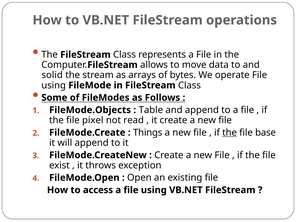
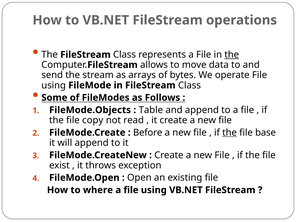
the underline: none -> present (232, 55)
solid: solid -> send (52, 75)
pixel: pixel -> copy (93, 120)
Things: Things -> Before (148, 133)
access: access -> where (98, 190)
